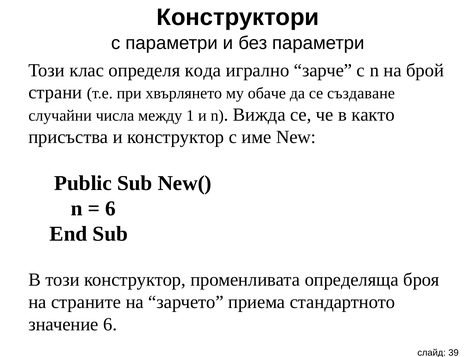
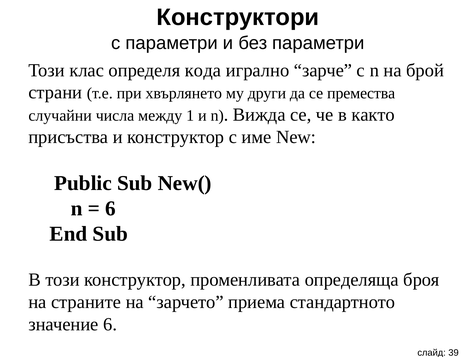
обаче: обаче -> други (267, 93)
създаване: създаване -> премества (361, 93)
